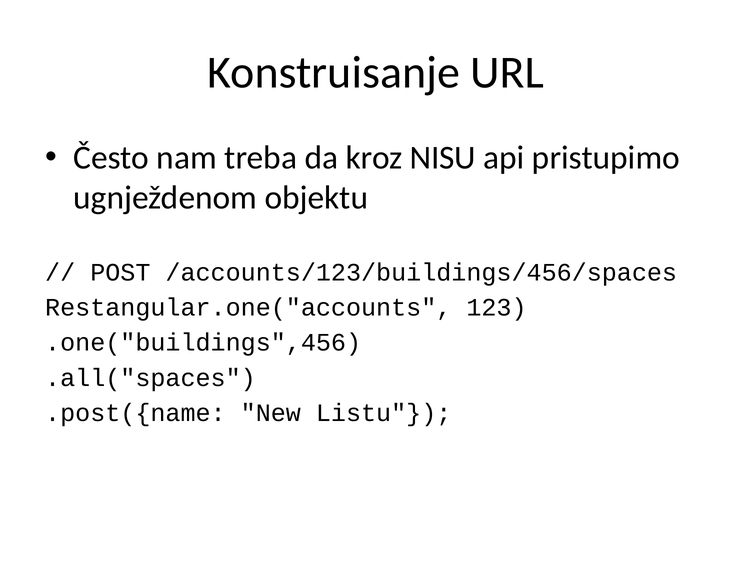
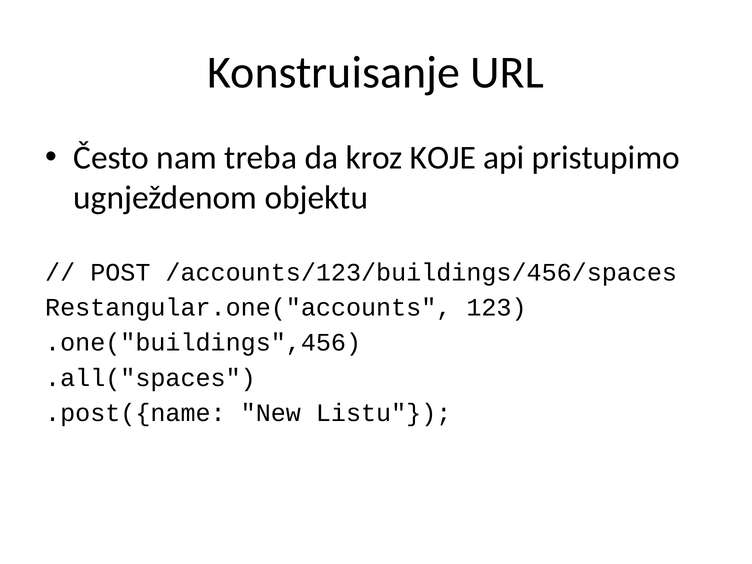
NISU: NISU -> KOJE (443, 158)
